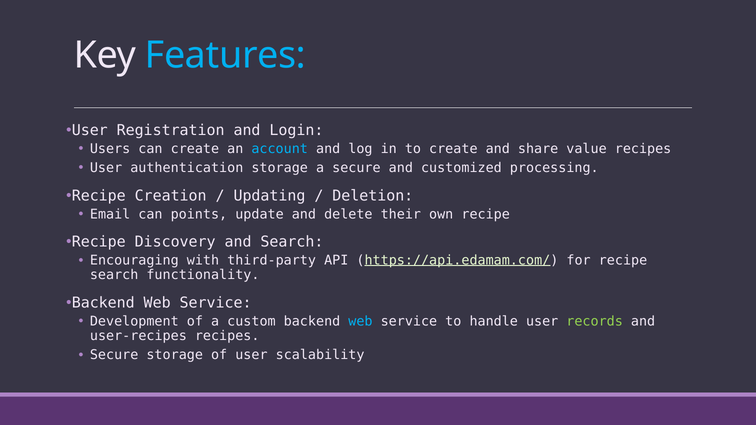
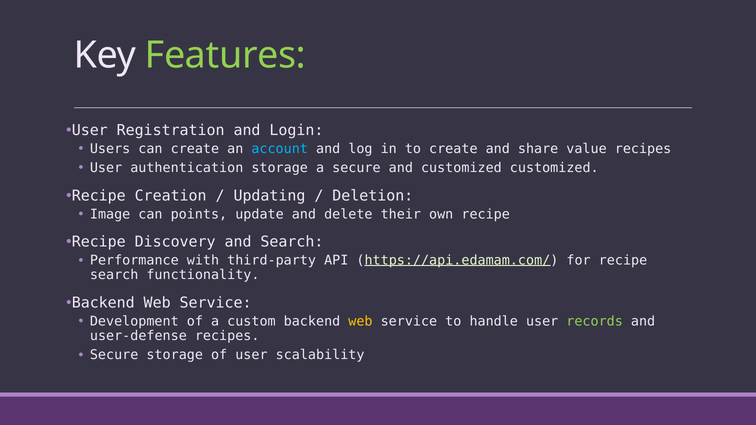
Features colour: light blue -> light green (225, 55)
customized processing: processing -> customized (554, 168)
Email: Email -> Image (110, 214)
Encouraging: Encouraging -> Performance (134, 261)
web colour: light blue -> yellow (360, 322)
user-recipes: user-recipes -> user-defense (138, 336)
